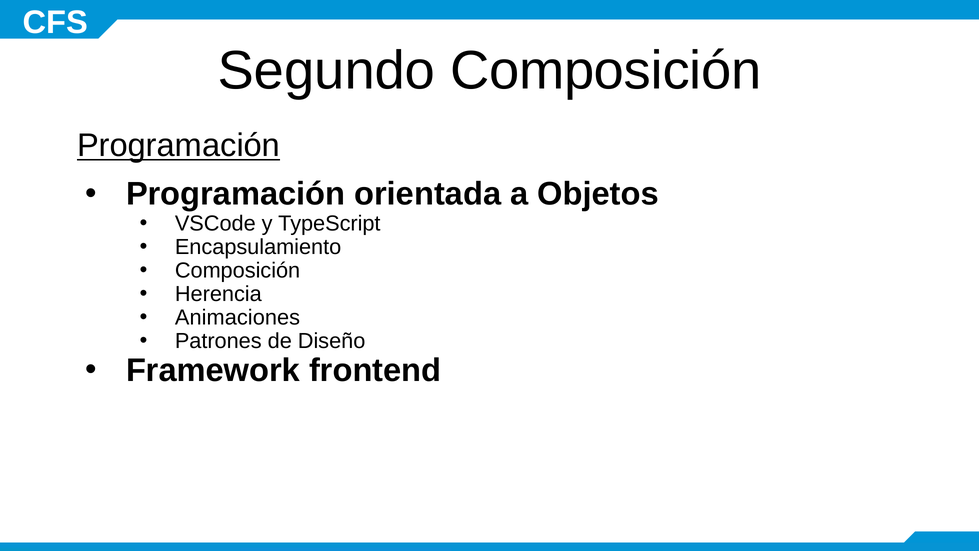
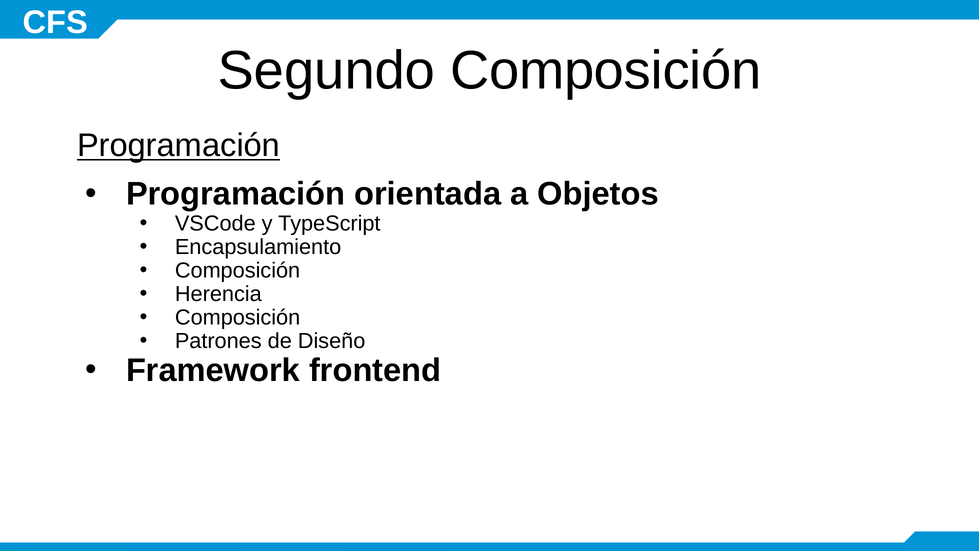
Animaciones: Animaciones -> Composición (238, 317)
